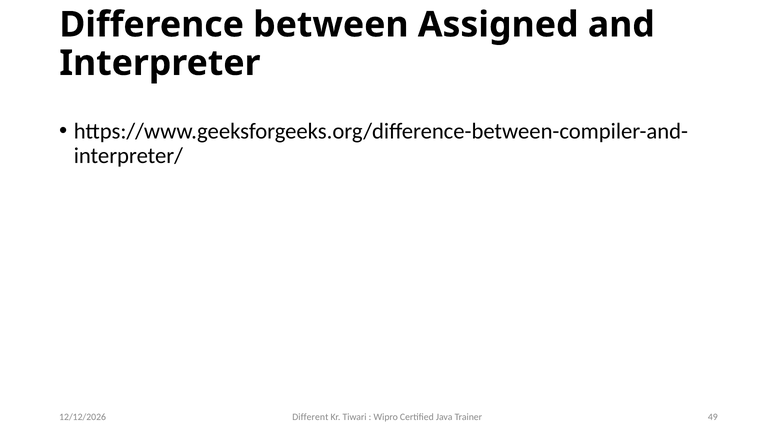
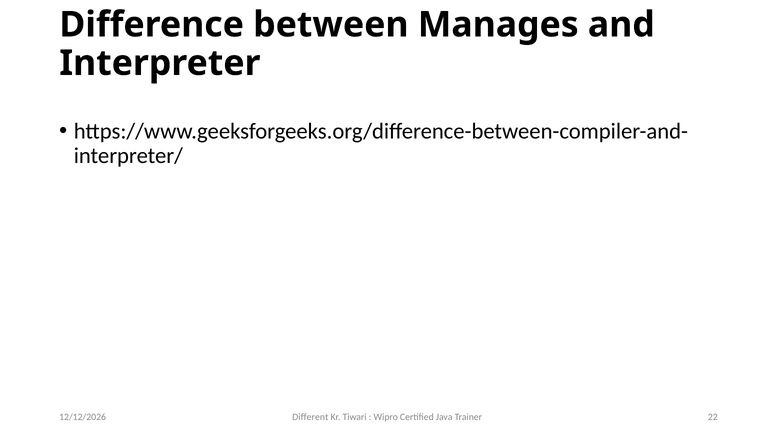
Assigned: Assigned -> Manages (498, 25)
49: 49 -> 22 (713, 417)
